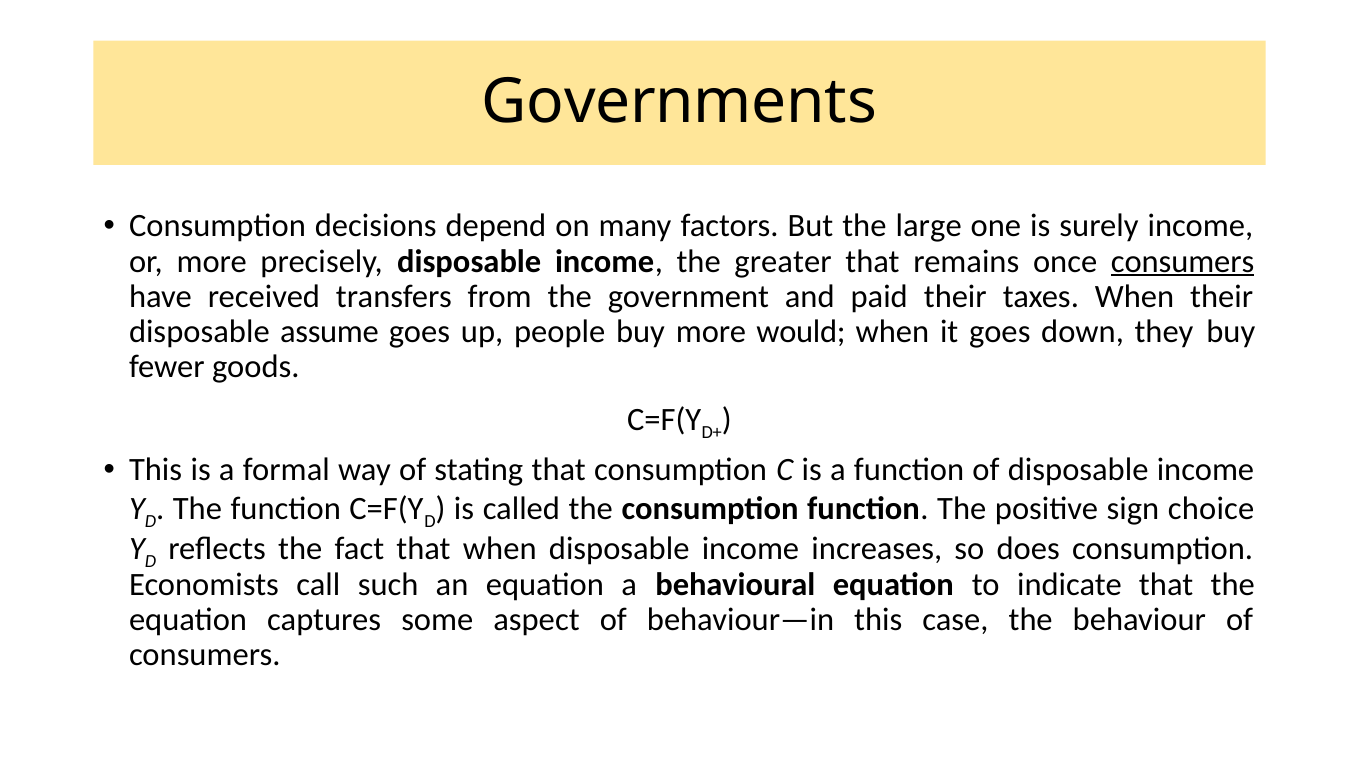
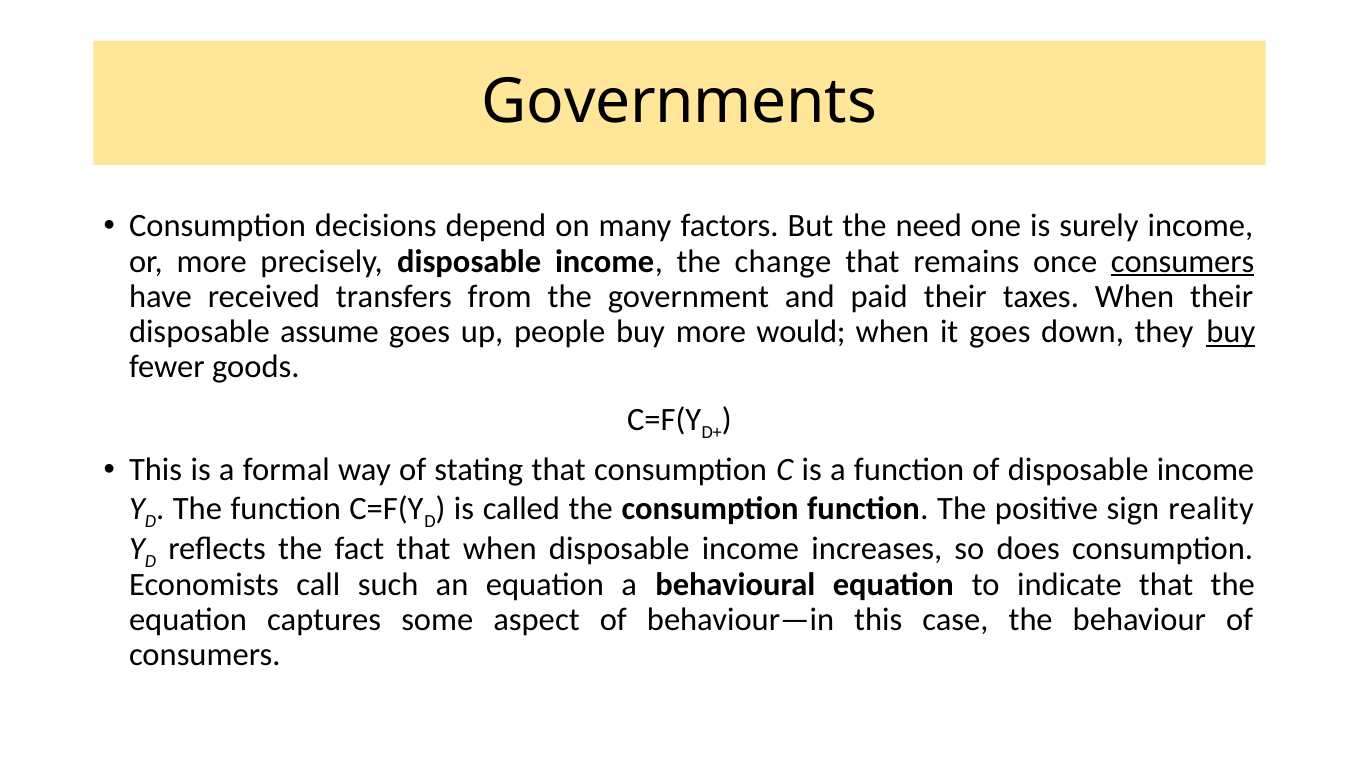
large: large -> need (929, 226)
greater: greater -> change (783, 261)
buy underline: none -> present (1231, 331)
choice: choice -> reality (1211, 509)
